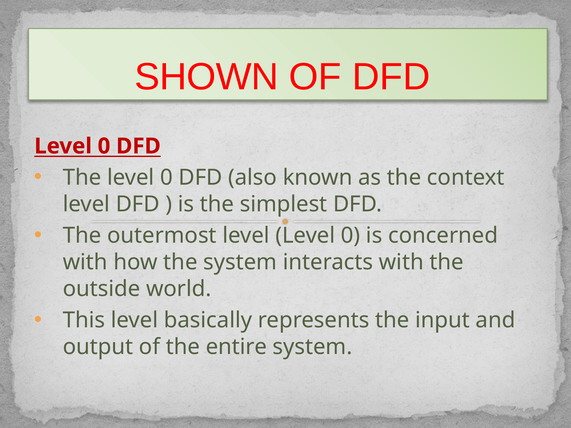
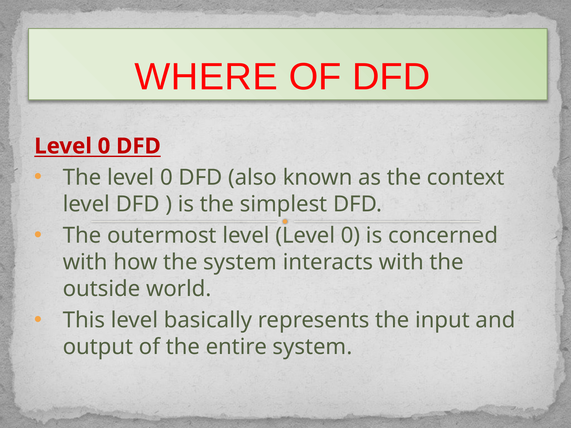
SHOWN: SHOWN -> WHERE (206, 77)
